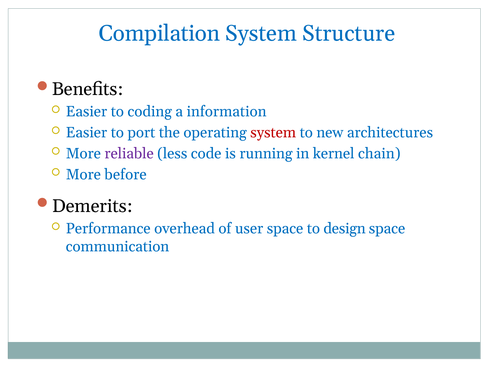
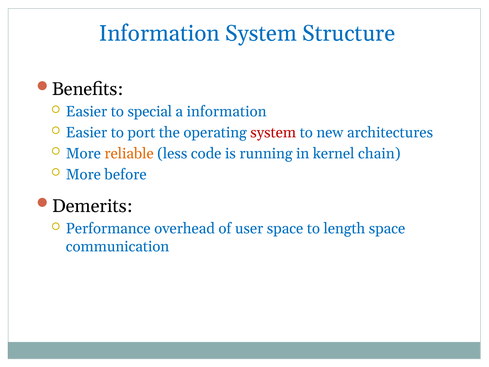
Compilation: Compilation -> Information (159, 33)
coding: coding -> special (150, 112)
reliable colour: purple -> orange (129, 153)
design: design -> length (344, 229)
